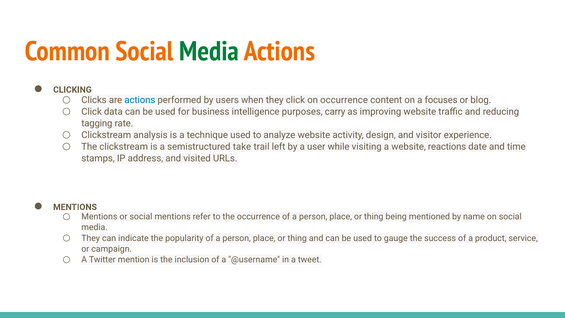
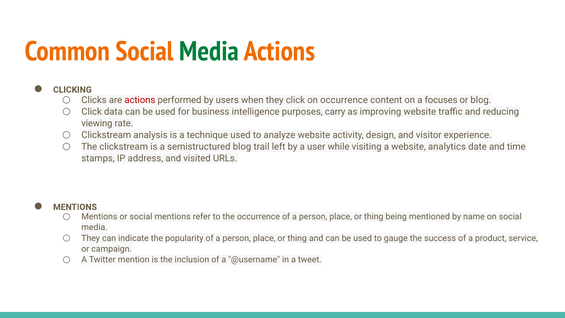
actions colour: blue -> red (140, 100)
tagging: tagging -> viewing (97, 123)
semistructured take: take -> blog (242, 147)
reactions: reactions -> analytics (447, 147)
